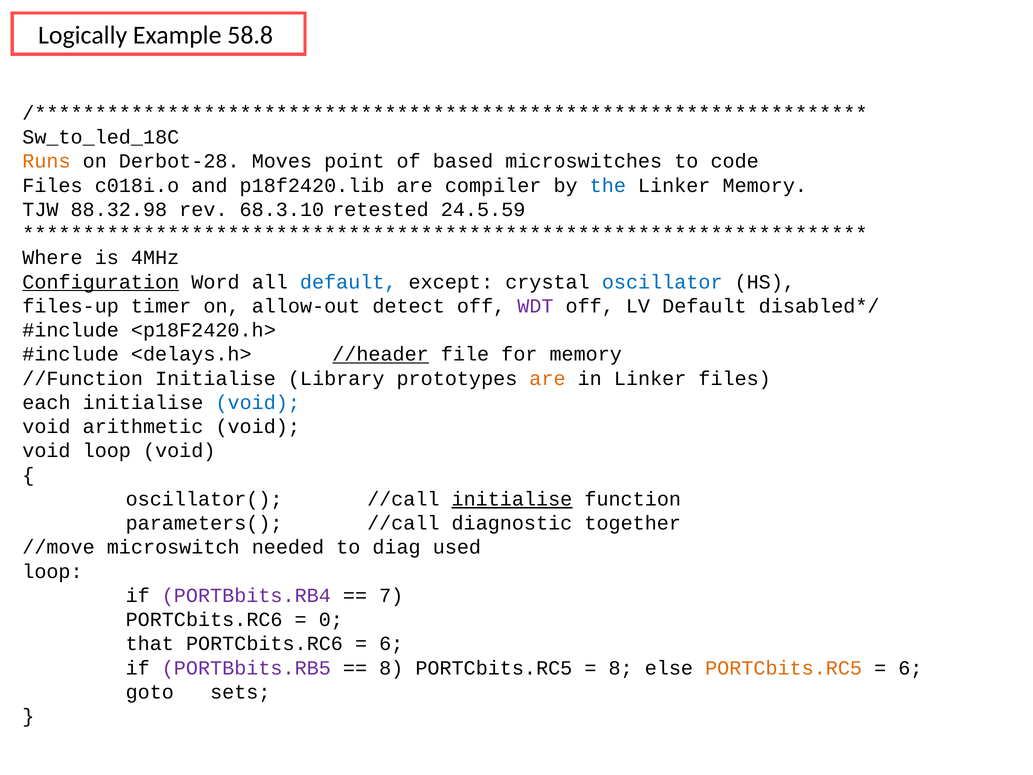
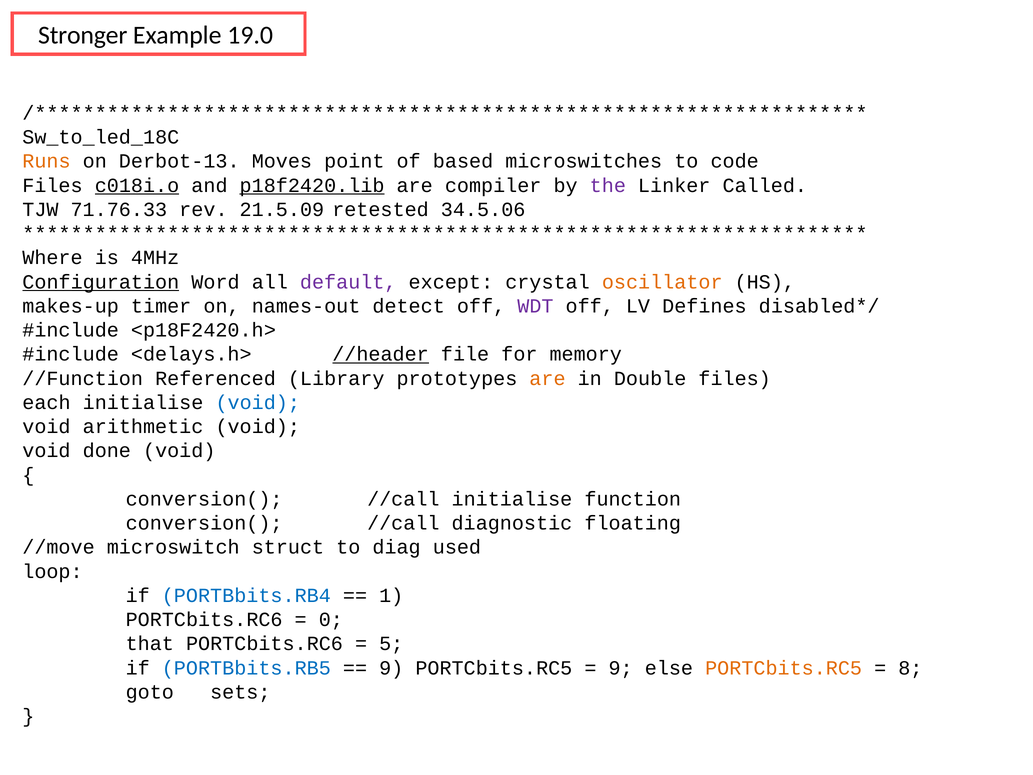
Logically: Logically -> Stronger (83, 35)
58.8: 58.8 -> 19.0 (250, 35)
Derbot-28: Derbot-28 -> Derbot-13 (179, 161)
c018i.o underline: none -> present (137, 185)
p18f2420.lib underline: none -> present (312, 185)
the colour: blue -> purple (608, 185)
Linker Memory: Memory -> Called (765, 185)
88.32.98: 88.32.98 -> 71.76.33 (119, 209)
68.3.10: 68.3.10 -> 21.5.09 (282, 209)
24.5.59: 24.5.59 -> 34.5.06 (483, 209)
default colour: blue -> purple (348, 282)
oscillator colour: blue -> orange (662, 282)
files-up: files-up -> makes-up (71, 306)
allow-out: allow-out -> names-out (306, 306)
LV Default: Default -> Defines (704, 306)
//Function Initialise: Initialise -> Referenced (216, 378)
in Linker: Linker -> Double (650, 378)
void loop: loop -> done (107, 451)
oscillator(: oscillator( -> conversion( (204, 499)
initialise underline: present -> none (512, 499)
parameters(: parameters( -> conversion( (204, 523)
together: together -> floating (633, 523)
needed: needed -> struct (288, 547)
PORTBbits.RB4 colour: purple -> blue (246, 595)
7: 7 -> 1 (391, 595)
6: 6 -> 5 (391, 644)
PORTBbits.RB5 colour: purple -> blue (246, 668)
8: 8 -> 9 (391, 668)
8: 8 -> 9 (621, 668)
6: 6 -> 8 (910, 668)
